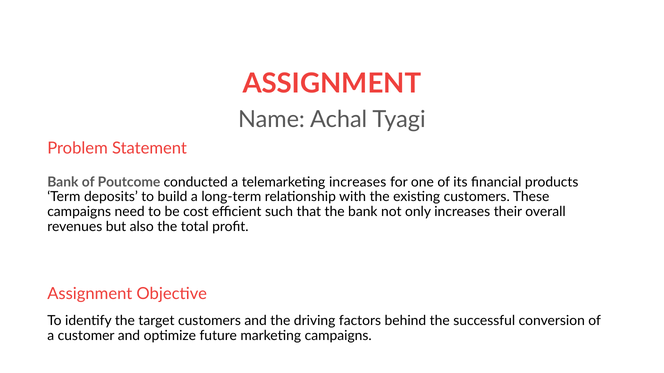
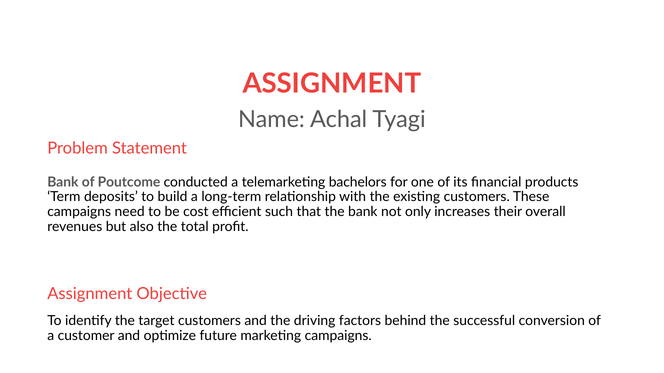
telemarketing increases: increases -> bachelors (358, 182)
